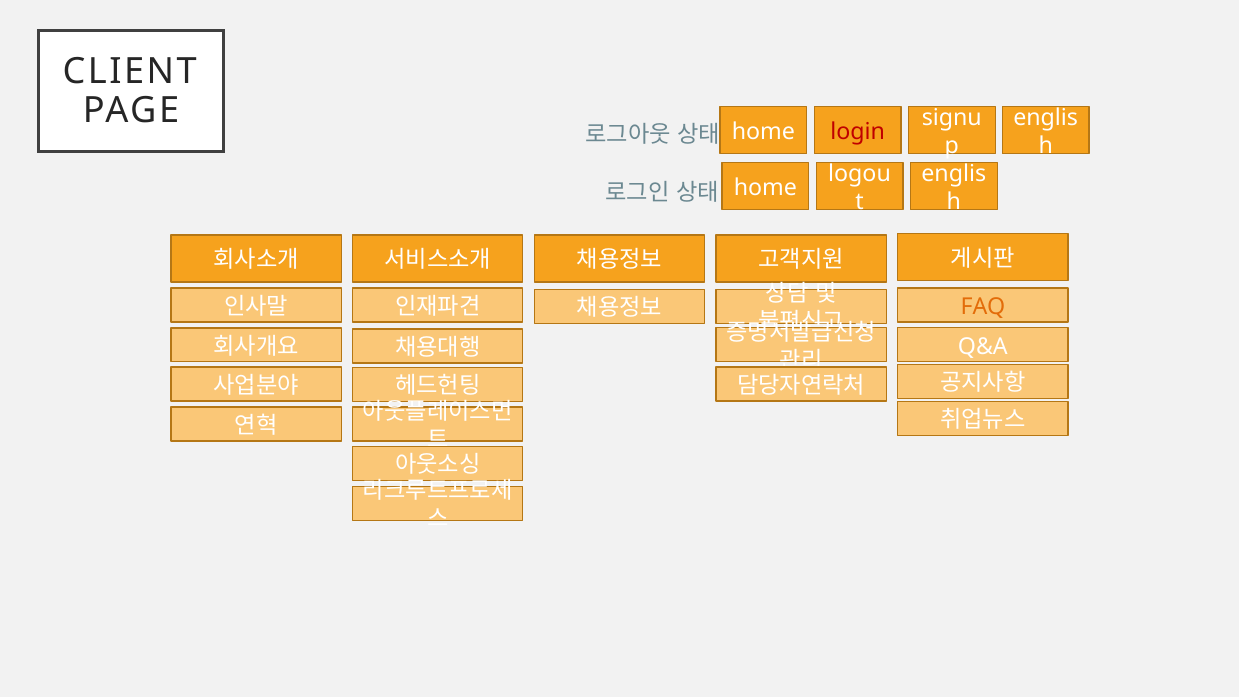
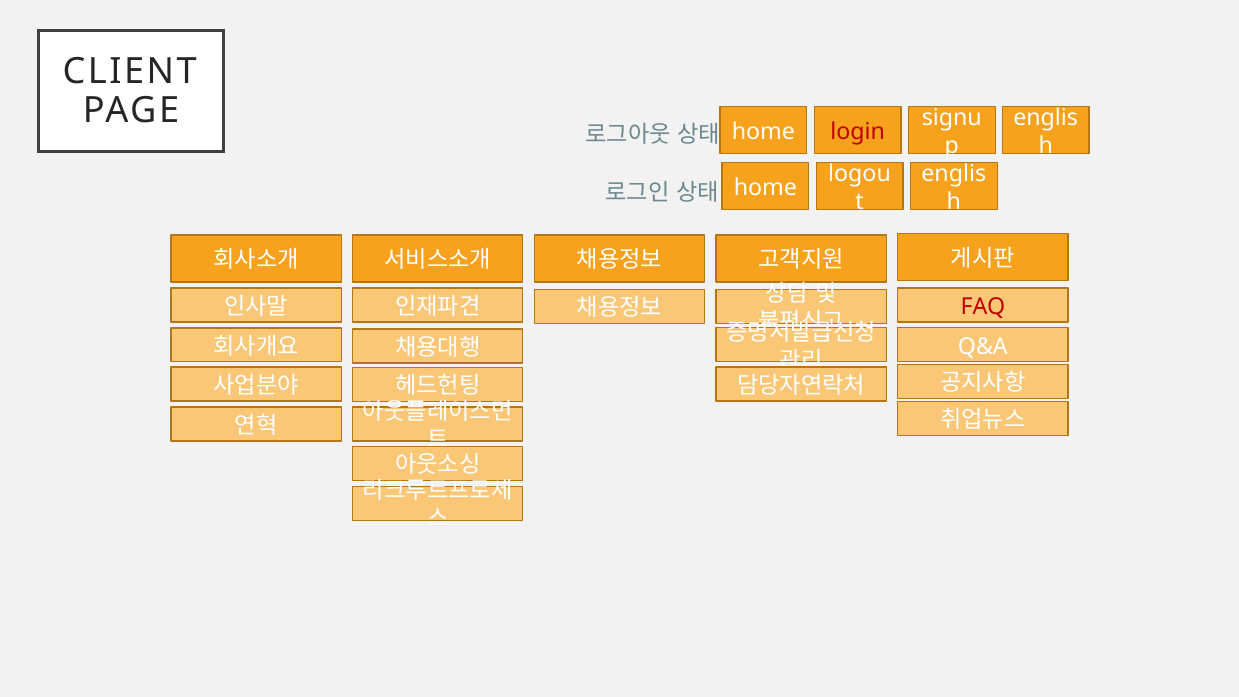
FAQ colour: orange -> red (983, 307)
